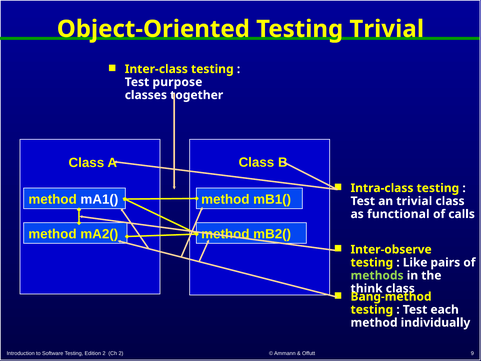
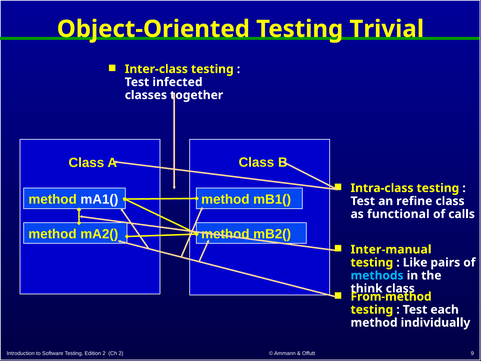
purpose: purpose -> infected (177, 82)
an trivial: trivial -> refine (414, 201)
Inter-observe: Inter-observe -> Inter-manual (391, 249)
methods colour: light green -> light blue (377, 275)
Bang-method: Bang-method -> From-method (391, 296)
